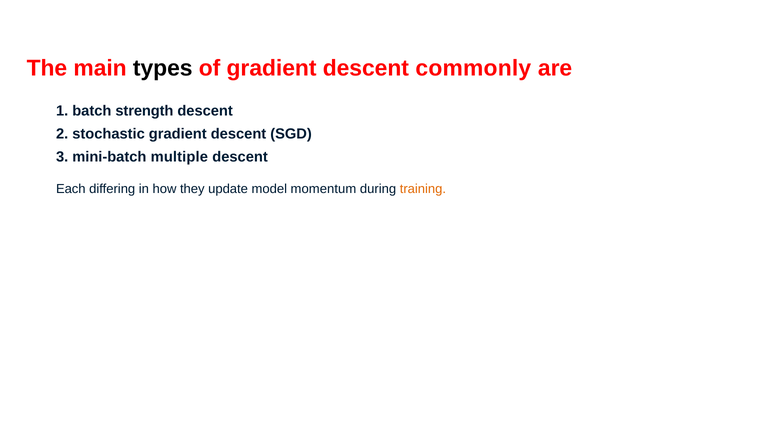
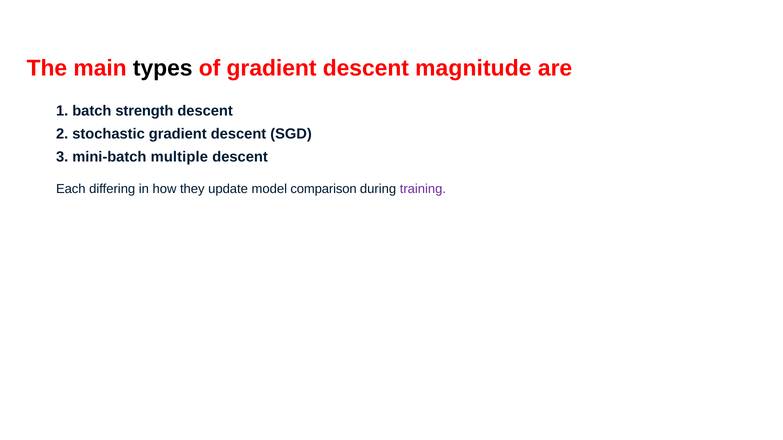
commonly: commonly -> magnitude (473, 68)
momentum: momentum -> comparison (324, 189)
training colour: orange -> purple (423, 189)
